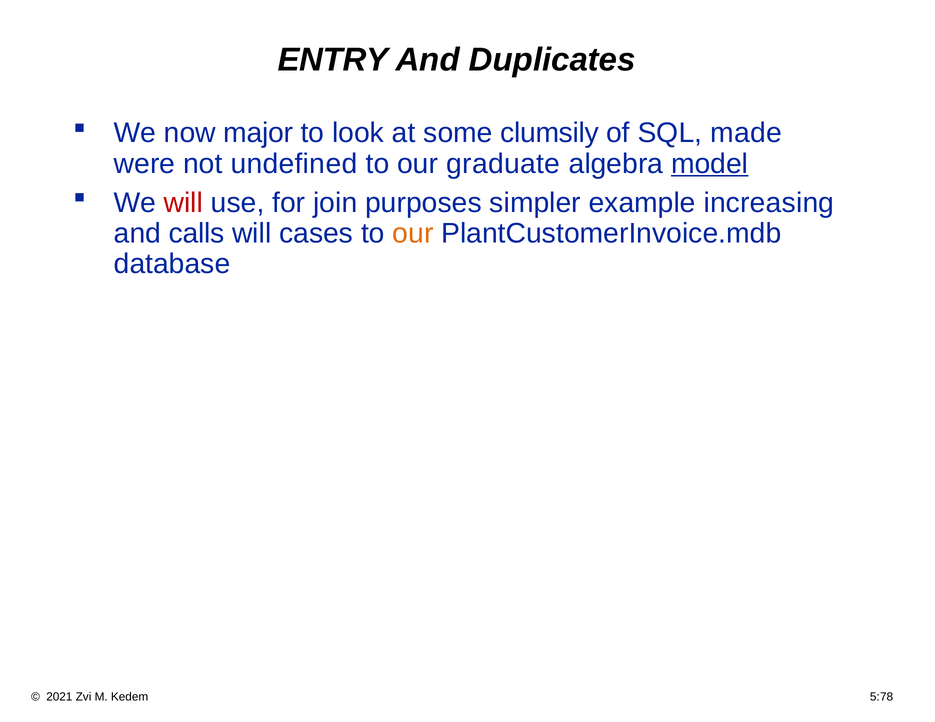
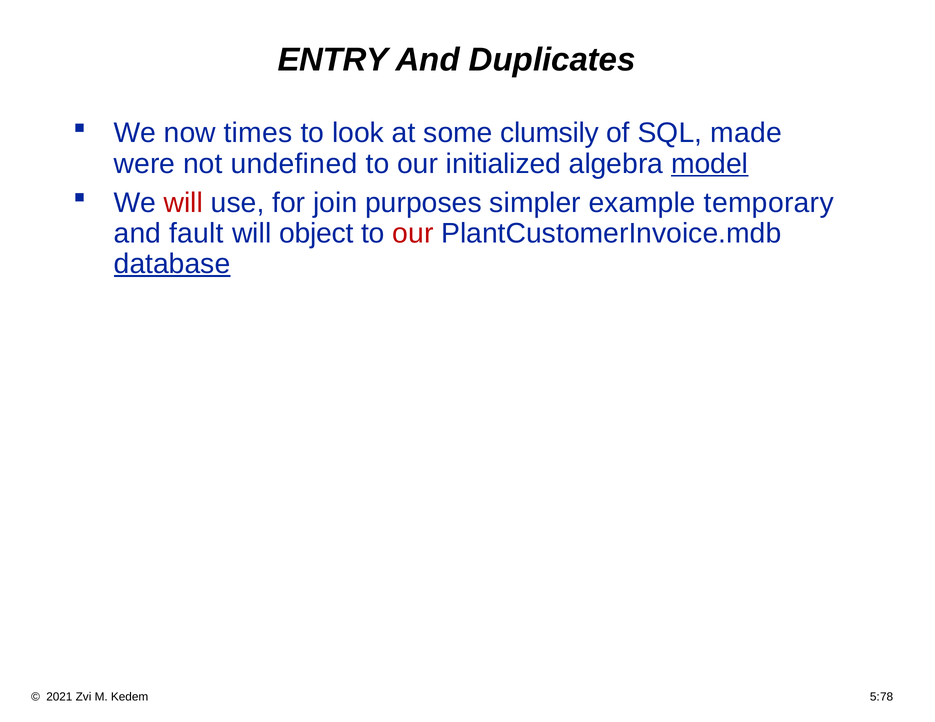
major: major -> times (258, 133)
graduate: graduate -> initialized (503, 164)
increasing: increasing -> temporary (769, 203)
calls: calls -> fault (196, 233)
cases: cases -> object (316, 233)
our colour: orange -> red (413, 233)
database underline: none -> present (172, 264)
